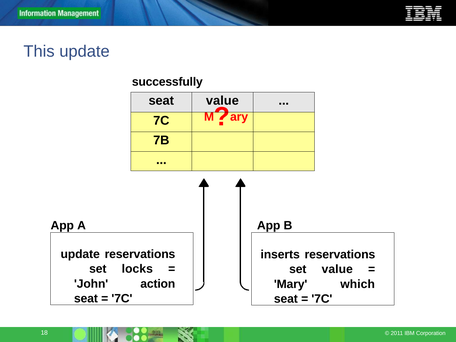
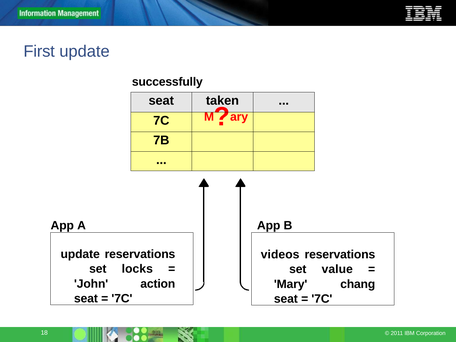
This: This -> First (39, 51)
seat value: value -> taken (222, 101)
inserts: inserts -> videos (280, 255)
which: which -> chang (358, 284)
